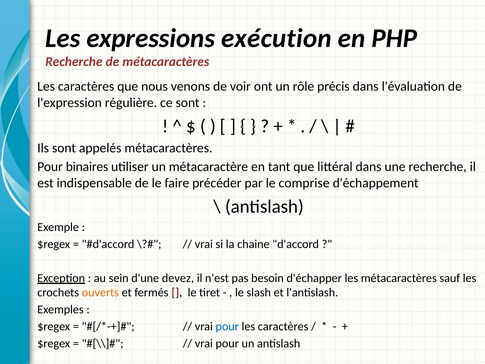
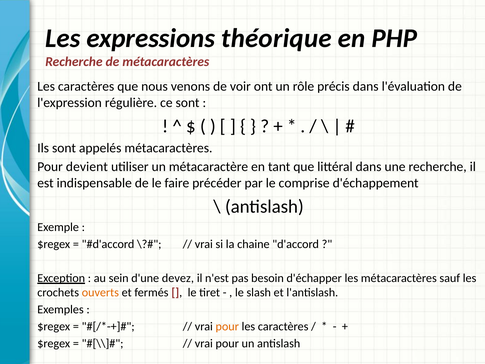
exécution: exécution -> théorique (276, 38)
binaires: binaires -> devient (87, 167)
pour colour: blue -> orange (227, 326)
